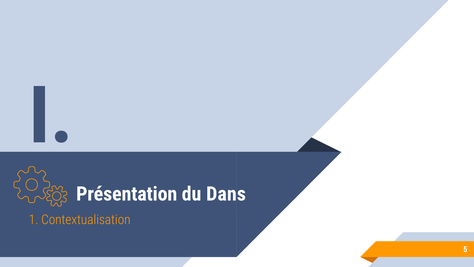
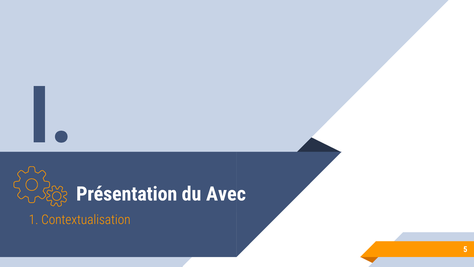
Dans: Dans -> Avec (226, 194)
